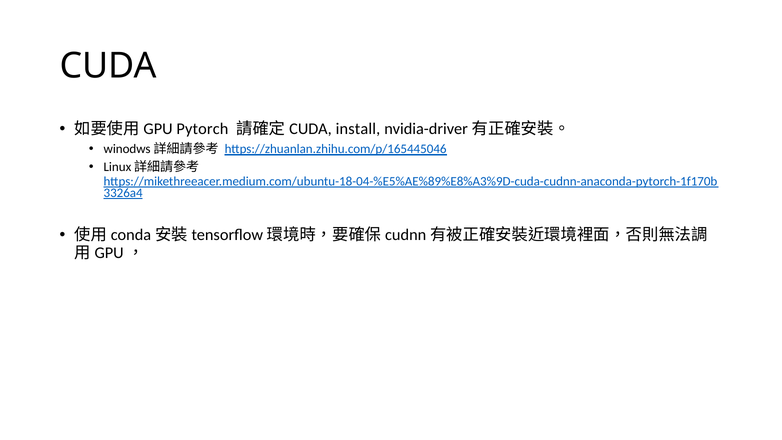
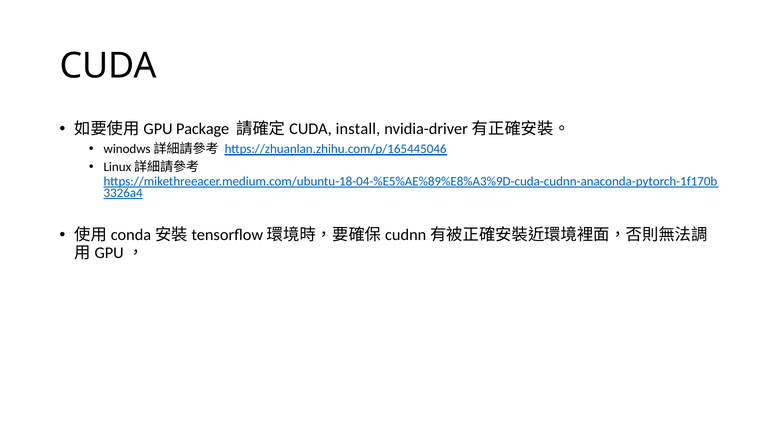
Pytorch: Pytorch -> Package (203, 129)
